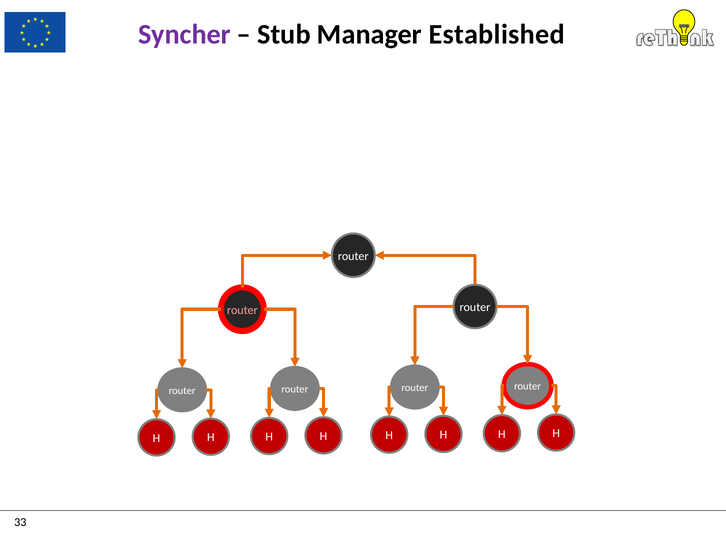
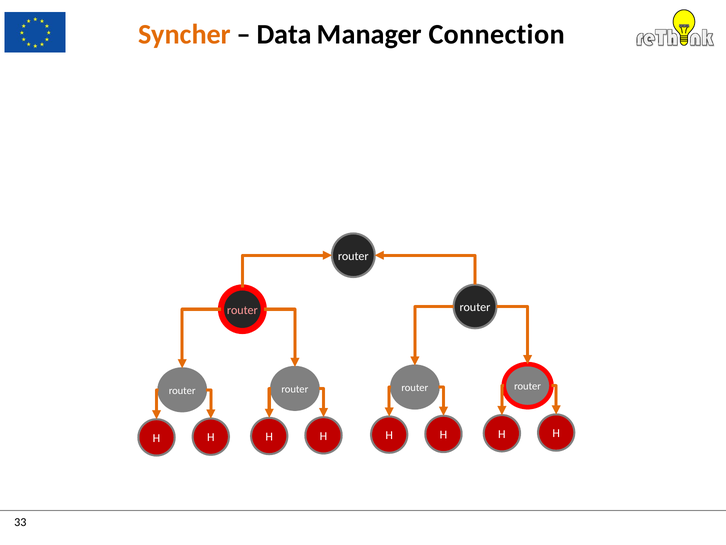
Syncher colour: purple -> orange (184, 34)
Stub: Stub -> Data (284, 34)
Established: Established -> Connection (497, 34)
